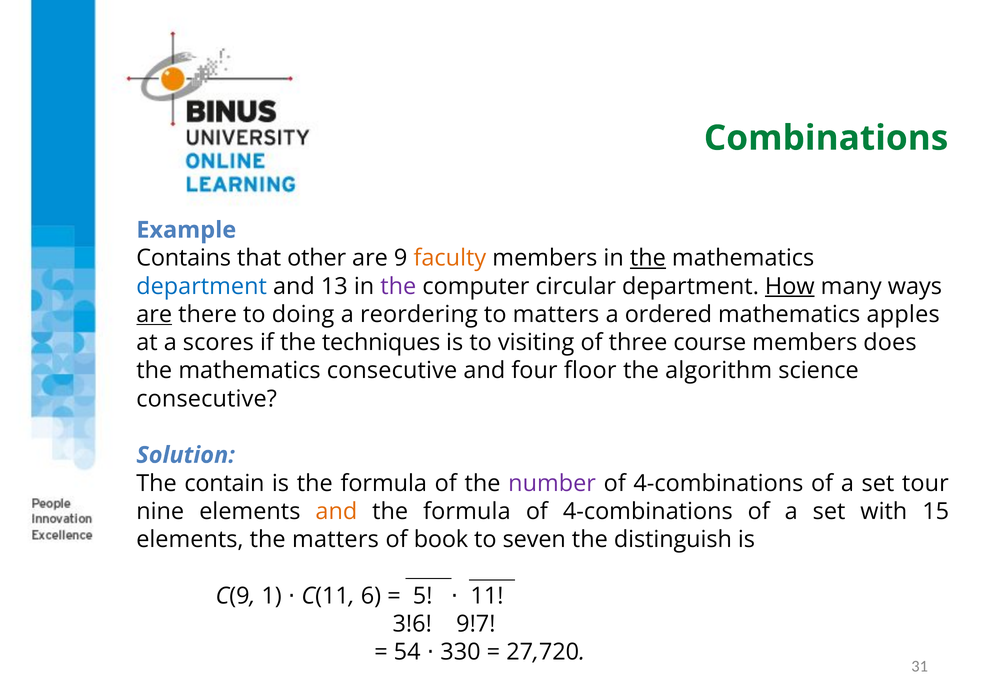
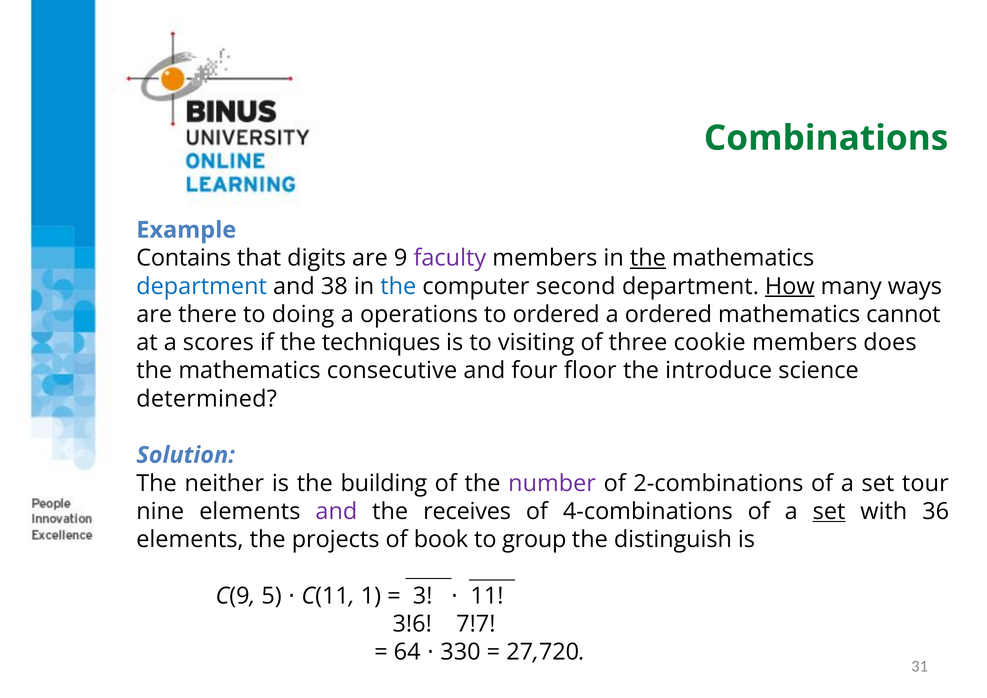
other: other -> digits (317, 258)
faculty colour: orange -> purple (450, 258)
13: 13 -> 38 (334, 286)
the colour: purple -> blue (398, 286)
circular: circular -> second (576, 286)
are underline: present -> none (154, 315)
reordering: reordering -> operations (419, 315)
to matters: matters -> ordered (556, 315)
apples: apples -> cannot (903, 315)
course: course -> cookie (710, 343)
algorithm: algorithm -> introduce (719, 371)
consecutive: consecutive -> determined (207, 399)
contain: contain -> neither (224, 484)
is the formula: formula -> building (384, 484)
4-combinations: 4-combinations -> 2-combinations (718, 484)
and colour: orange -> purple (336, 512)
formula: formula -> receives (467, 512)
set underline: none -> present (829, 512)
15: 15 -> 36 (936, 512)
the matters: matters -> projects (336, 540)
seven: seven -> group (534, 540)
1: 1 -> 5 (272, 596)
6: 6 -> 1 (371, 596)
5: 5 -> 3 (423, 596)
9!7: 9!7 -> 7!7 (476, 624)
54: 54 -> 64 (407, 652)
